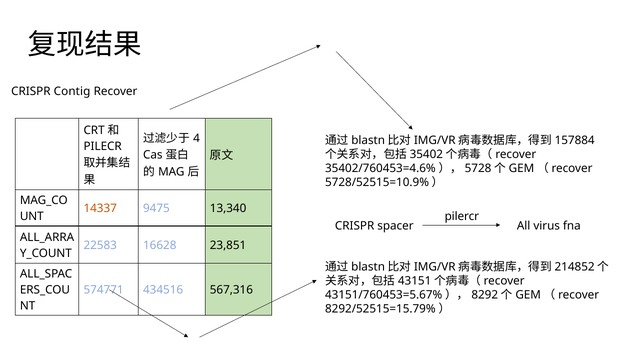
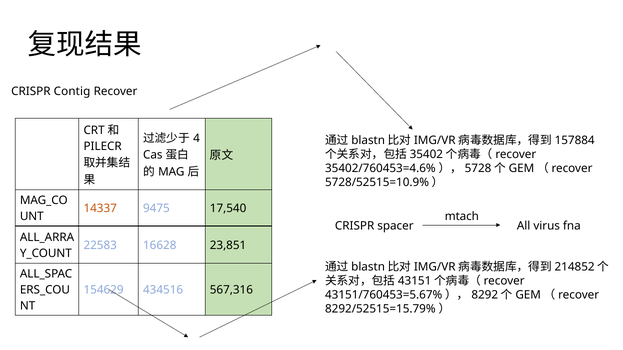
13,340: 13,340 -> 17,540 (228, 209)
pilercr: pilercr -> mtach (462, 217)
574771: 574771 -> 154629 (104, 290)
